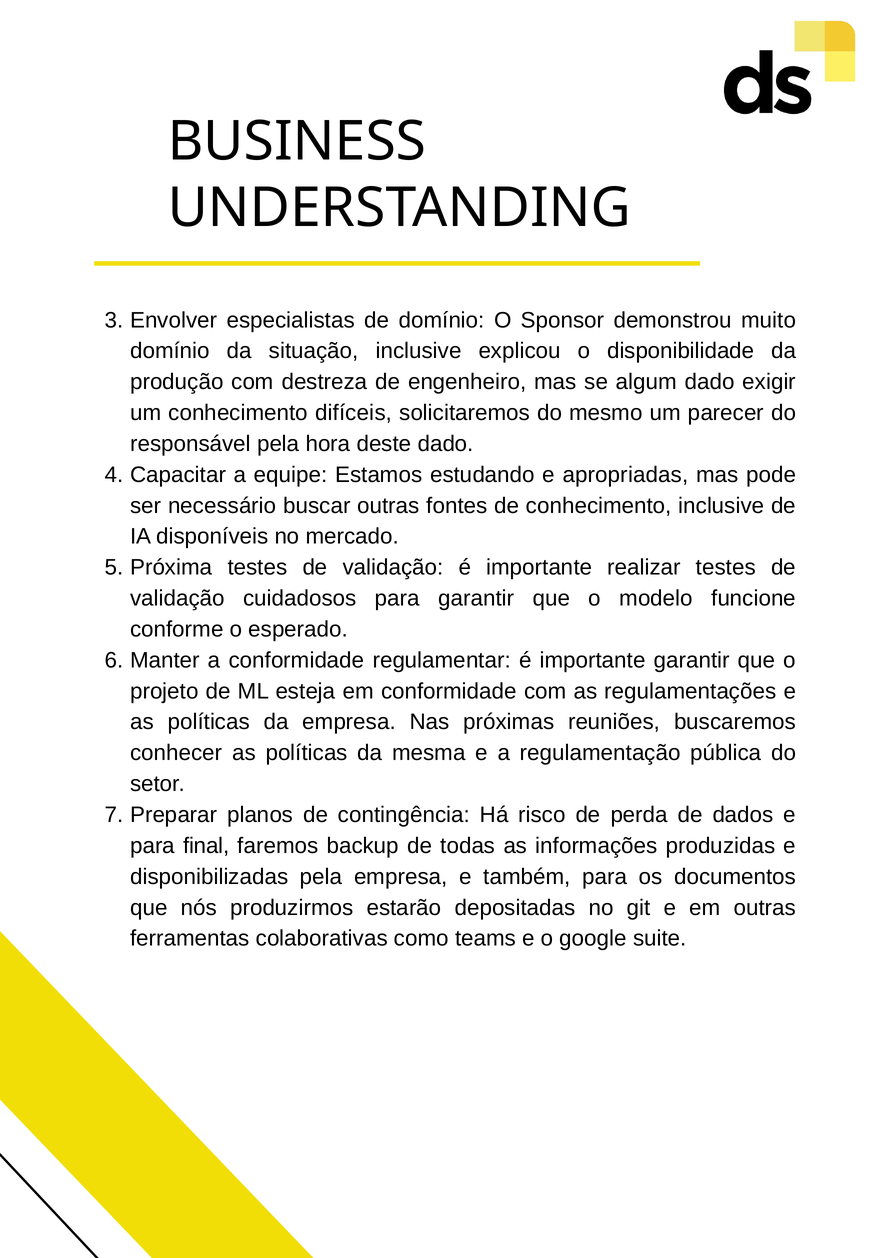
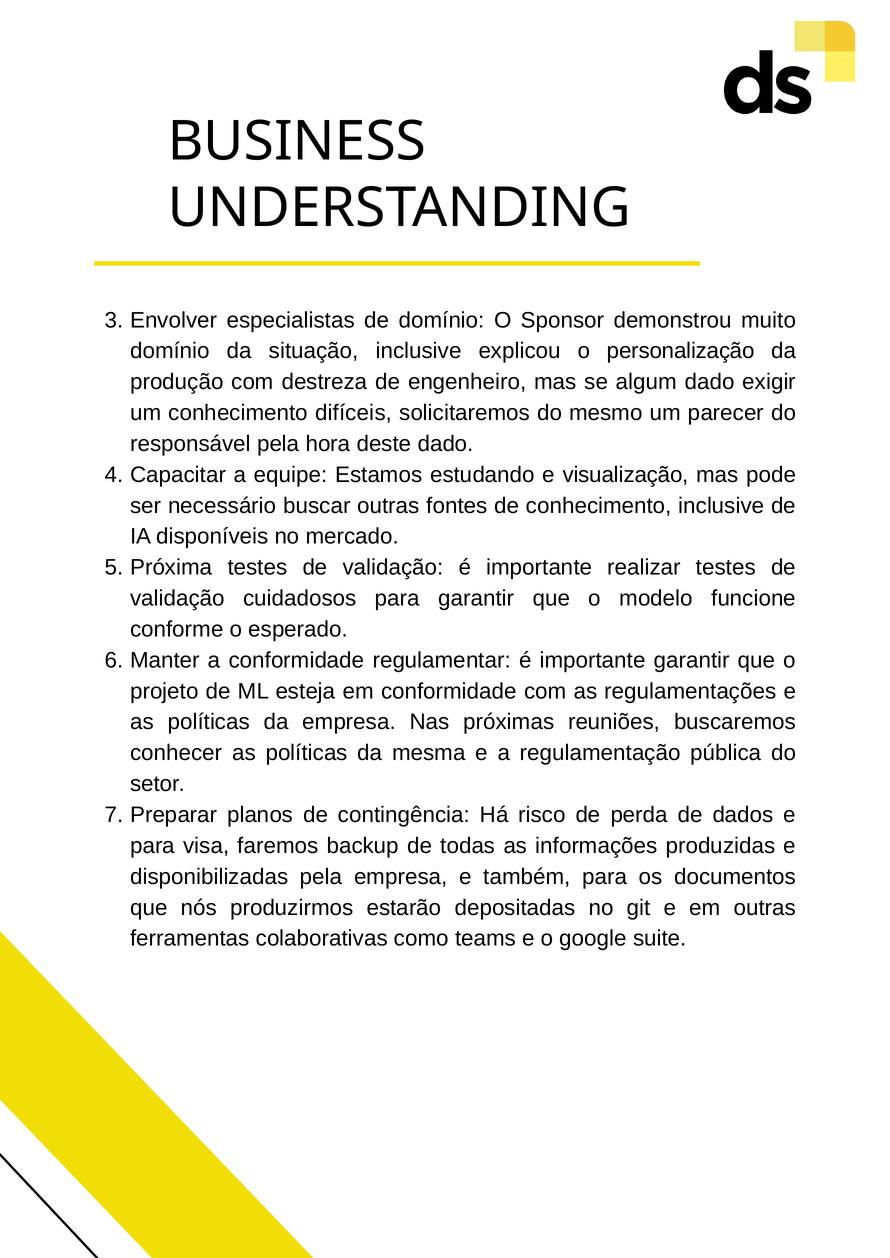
disponibilidade: disponibilidade -> personalização (681, 351)
apropriadas: apropriadas -> visualização (626, 475)
final: final -> visa (206, 846)
